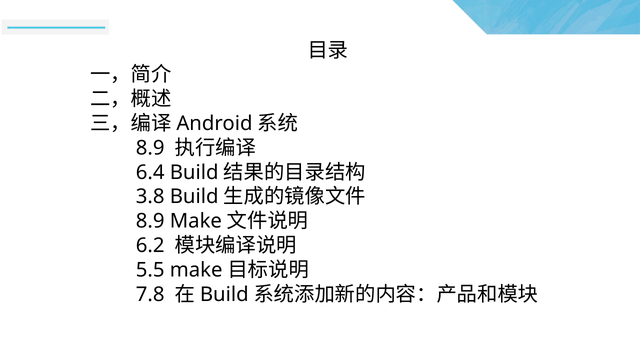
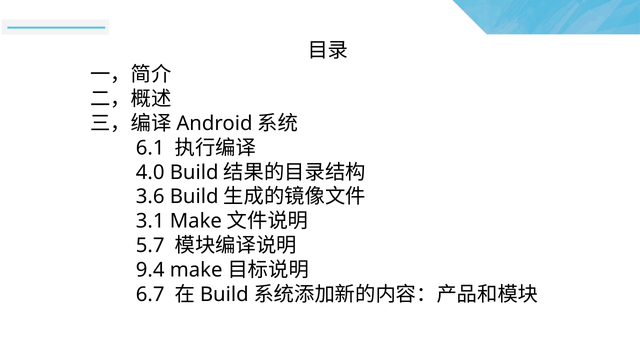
8.9: 8.9 -> 6.1 (150, 148)
6.4: 6.4 -> 4.0 (150, 172)
3.8: 3.8 -> 3.6 (150, 197)
8.9: 8.9 -> 3.1 (150, 221)
6.2: 6.2 -> 5.7 (150, 246)
5.5: 5.5 -> 9.4 (150, 270)
7.8: 7.8 -> 6.7 (150, 294)
